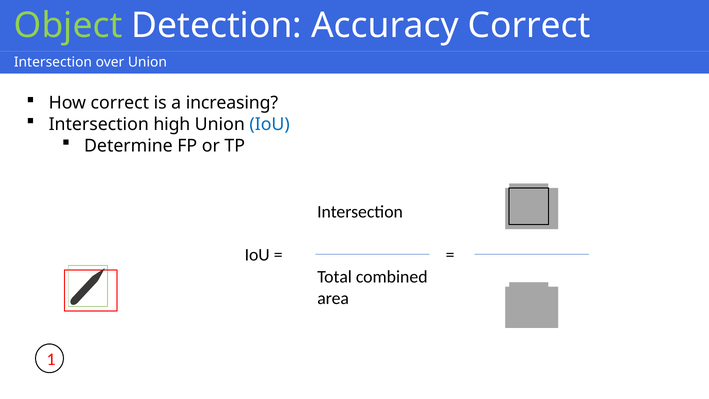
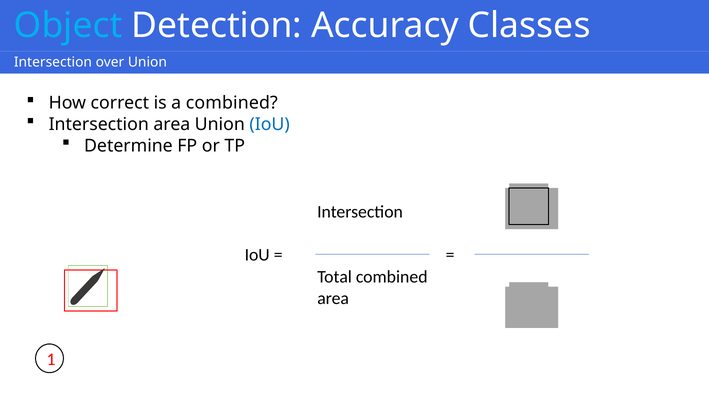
Object colour: light green -> light blue (68, 25)
Accuracy Correct: Correct -> Classes (529, 25)
a increasing: increasing -> combined (232, 103)
Intersection high: high -> area (172, 124)
